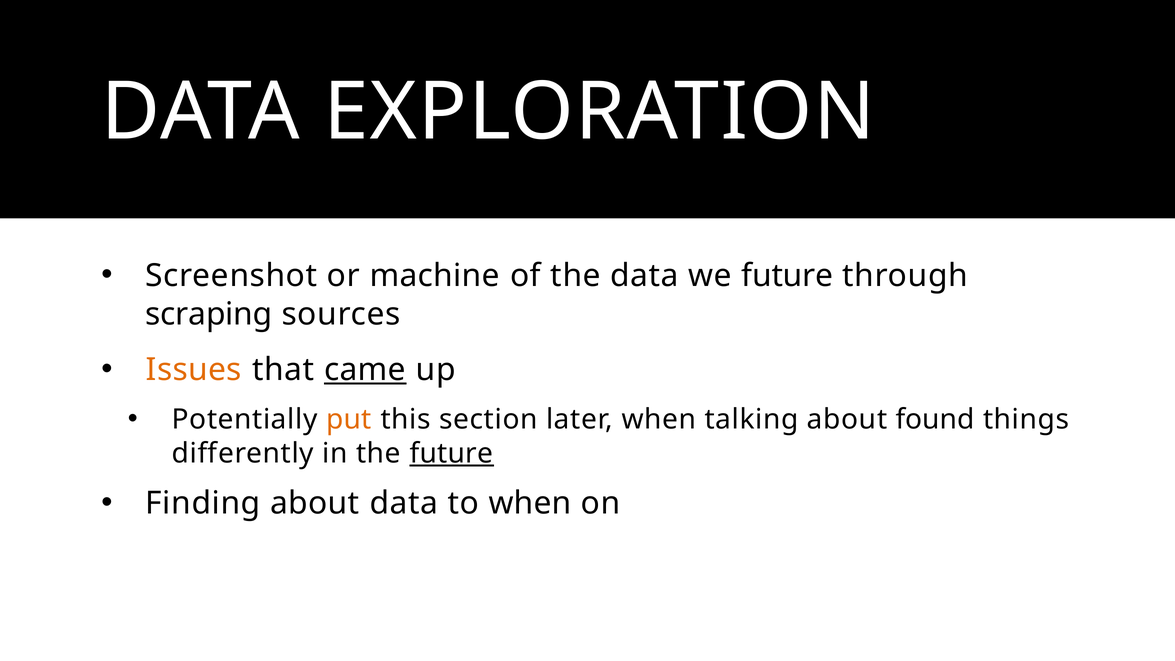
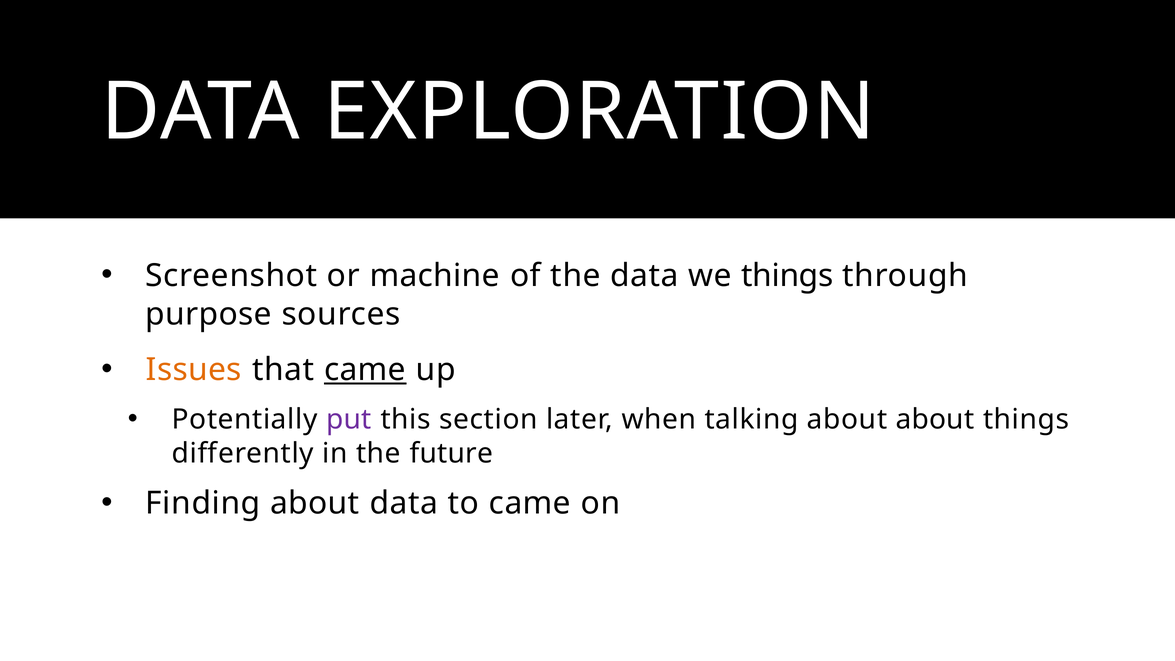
we future: future -> things (787, 275)
scraping: scraping -> purpose (209, 314)
put colour: orange -> purple (349, 419)
about found: found -> about (935, 419)
future underline: present -> none (451, 453)
to when: when -> came (530, 503)
